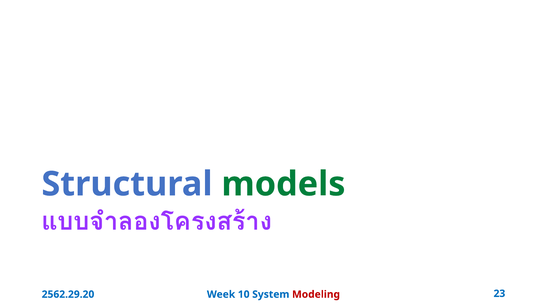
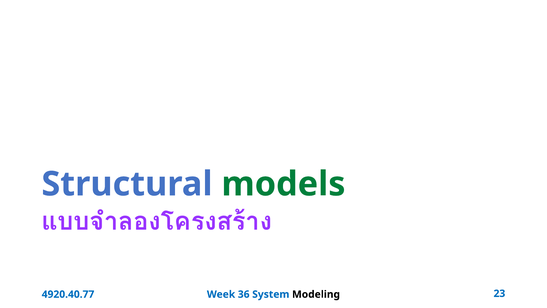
2562.29.20: 2562.29.20 -> 4920.40.77 (68, 294)
10: 10 -> 36 (244, 294)
Modeling colour: red -> black (316, 294)
